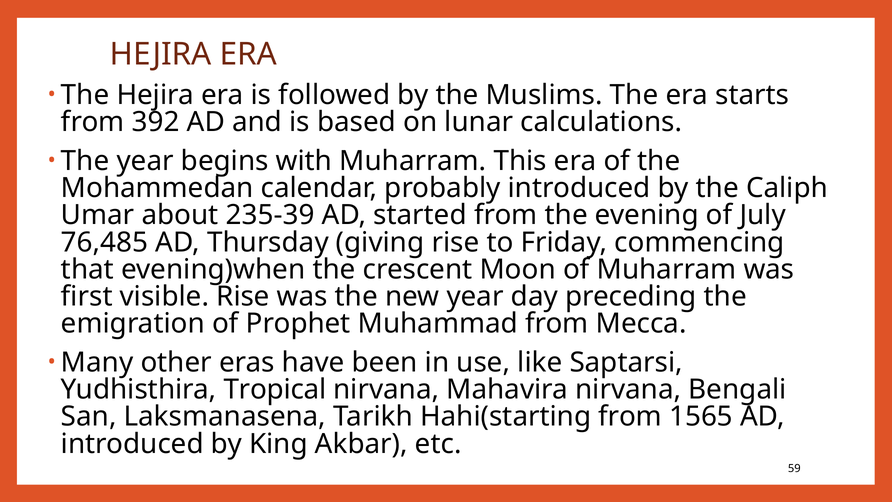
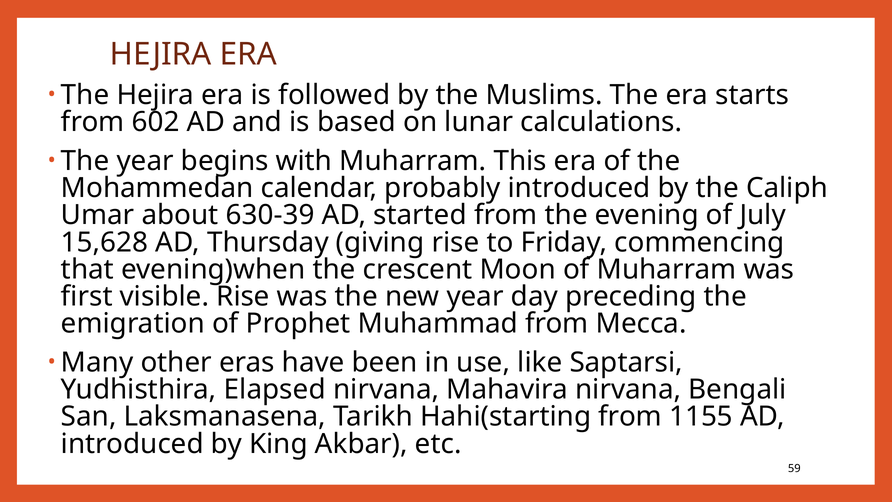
392: 392 -> 602 (156, 122)
235-39: 235-39 -> 630-39 (270, 215)
76,485: 76,485 -> 15,628 (105, 242)
Tropical: Tropical -> Elapsed (275, 389)
1565: 1565 -> 1155 (701, 417)
